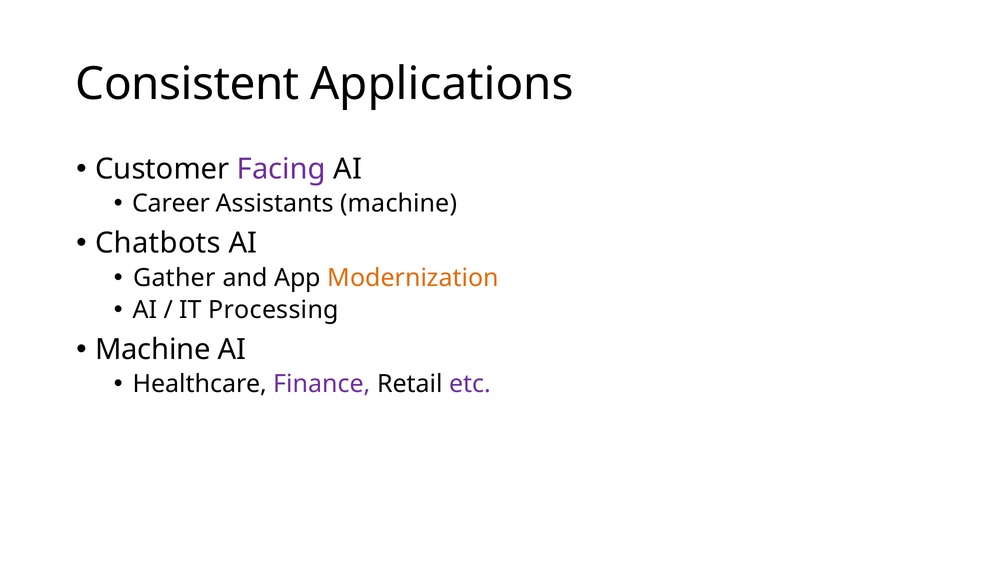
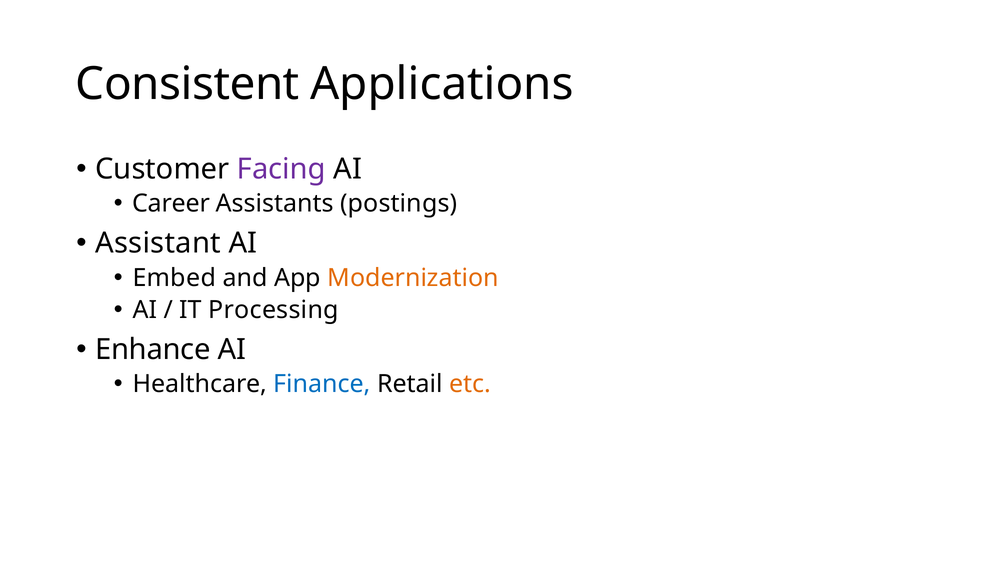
Assistants machine: machine -> postings (399, 204)
Chatbots: Chatbots -> Assistant (158, 243)
Gather: Gather -> Embed (174, 278)
Machine: Machine -> Enhance (153, 350)
Finance colour: purple -> blue (322, 384)
etc colour: purple -> orange (470, 384)
